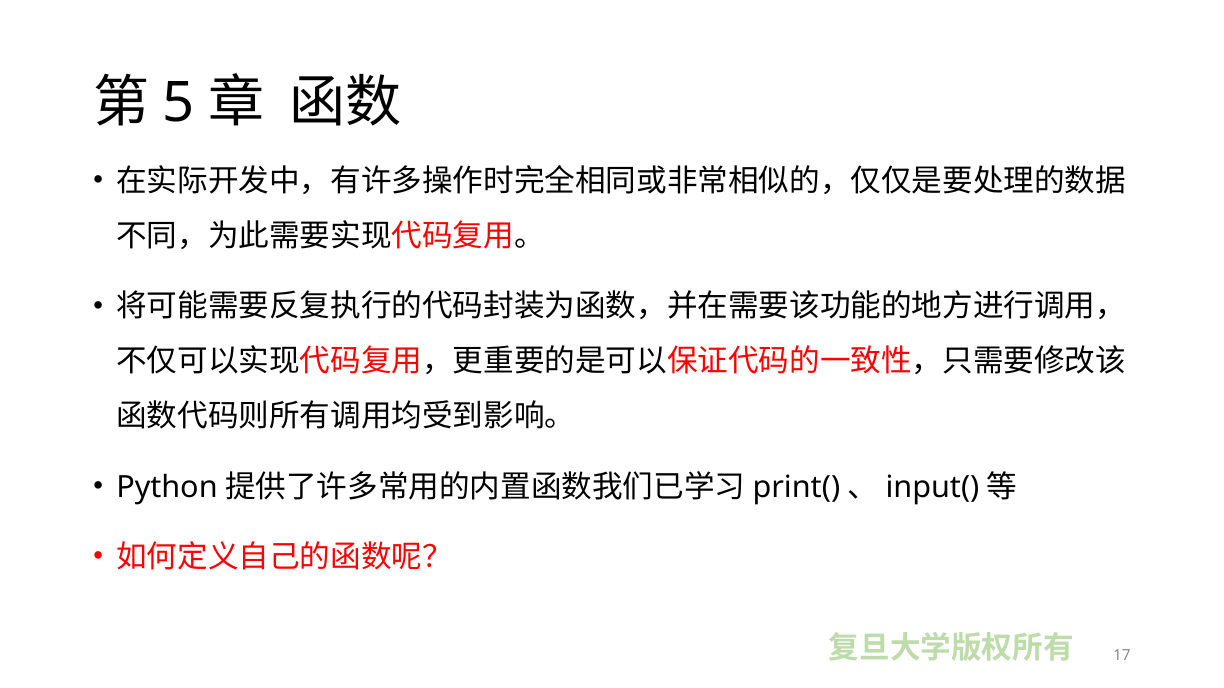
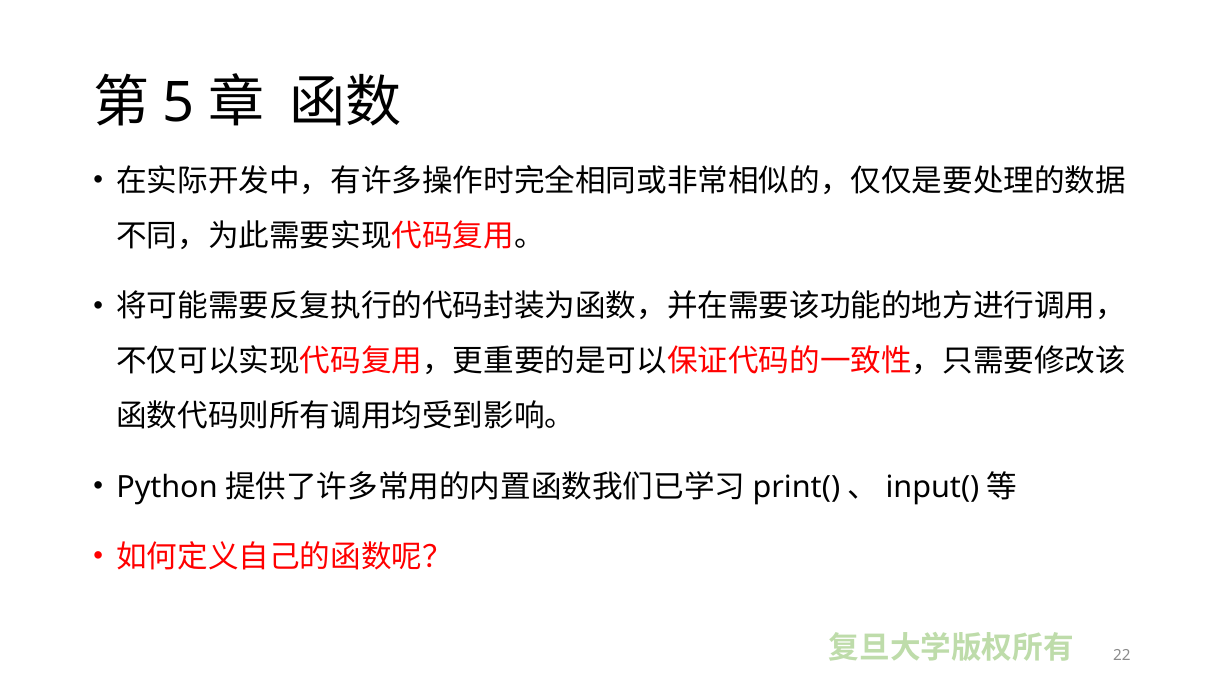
17: 17 -> 22 (1122, 656)
